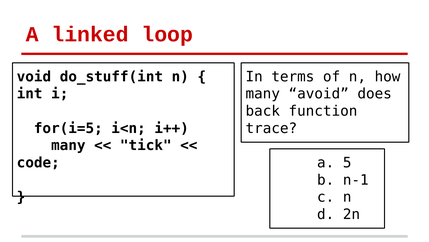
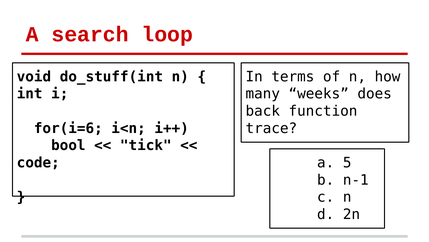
linked: linked -> search (90, 34)
avoid: avoid -> weeks (319, 94)
for(i=5: for(i=5 -> for(i=6 (68, 128)
many: many -> bool (68, 145)
